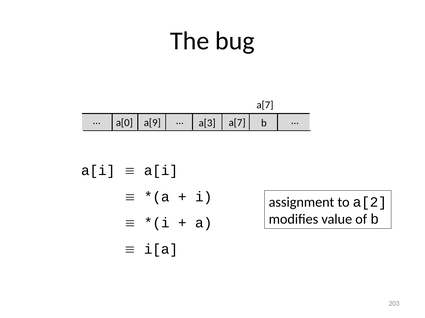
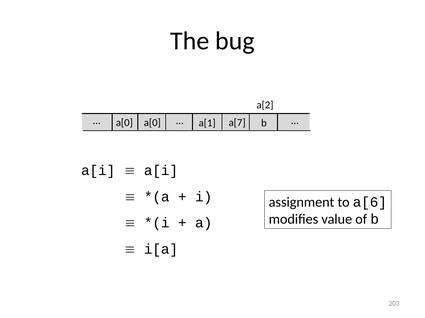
a[7: a[7 -> a[2 (265, 105)
a[3: a[3 -> a[1 (207, 123)
a[0 a[9: a[9 -> a[0 (152, 123)
a[2: a[2 -> a[6 (370, 203)
